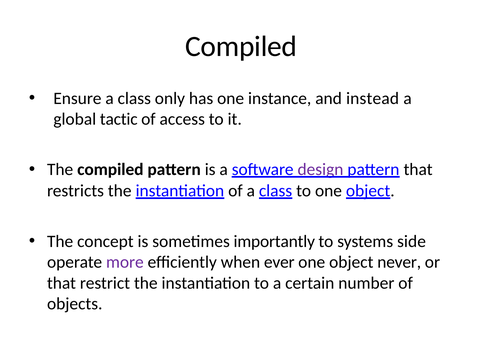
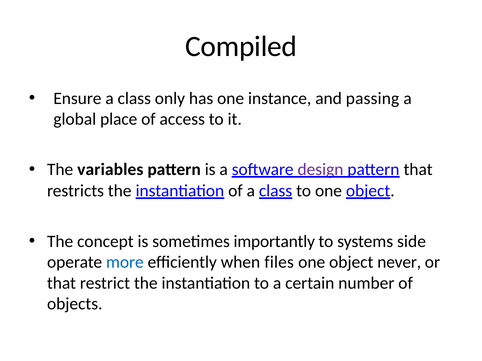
instead: instead -> passing (373, 98)
tactic: tactic -> place (119, 119)
The compiled: compiled -> variables (110, 170)
more colour: purple -> blue (125, 263)
ever: ever -> files (279, 263)
